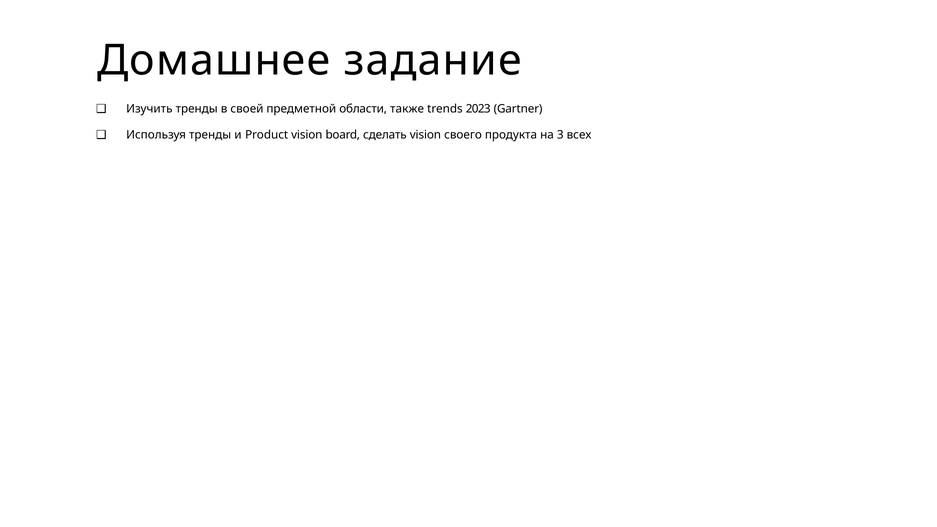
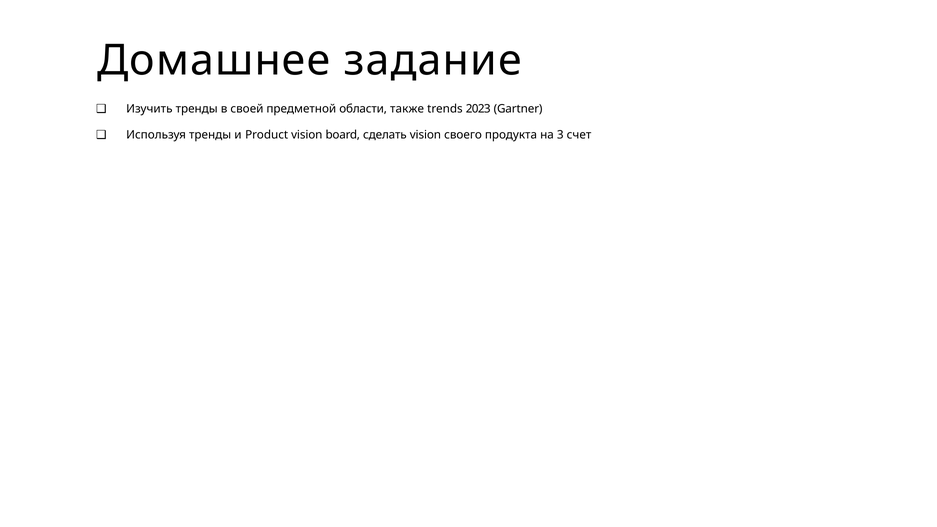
всех: всех -> счет (579, 135)
